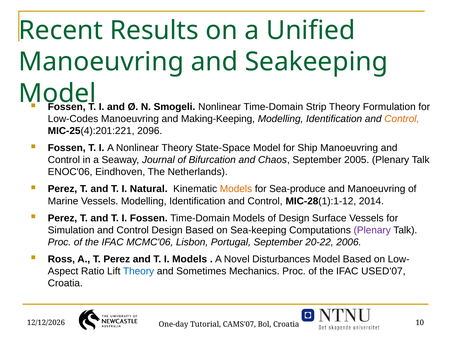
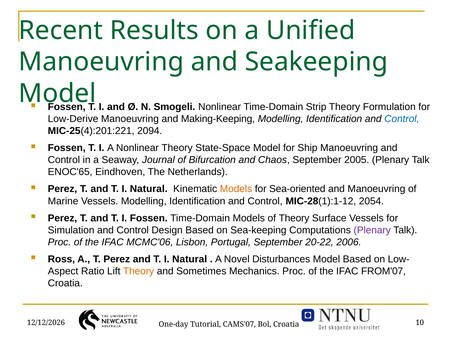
Low-Codes: Low-Codes -> Low-Derive (73, 119)
Control colour: orange -> blue (402, 119)
2096: 2096 -> 2094 (150, 131)
ENOC'06: ENOC'06 -> ENOC'65 (70, 172)
Sea-produce: Sea-produce -> Sea-oriented (297, 189)
2014: 2014 -> 2054 (371, 201)
of Design: Design -> Theory (294, 218)
Models: Models -> Natural (190, 259)
Theory colour: blue -> orange (139, 271)
USED'07: USED'07 -> FROM'07 (383, 271)
